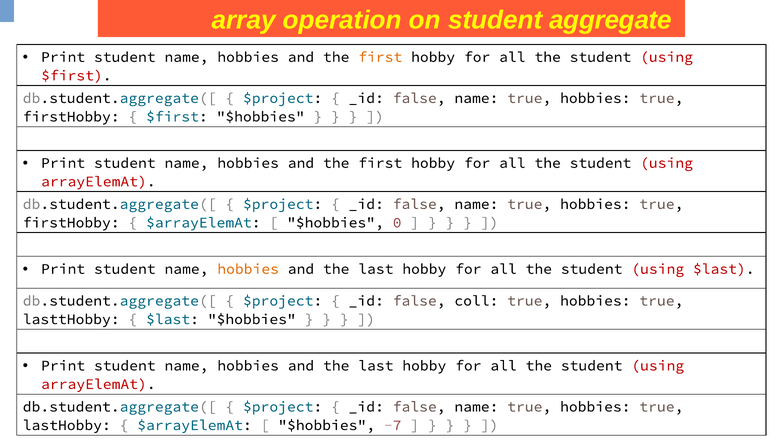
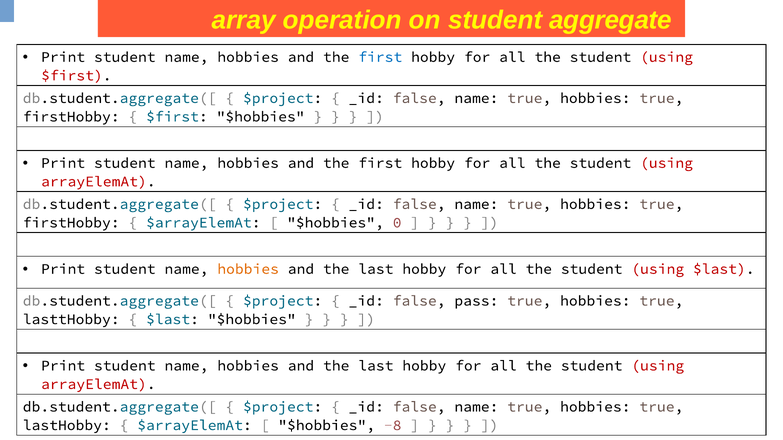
first colour: orange -> blue (380, 57)
coll: coll -> pass (476, 301)
-7: -7 -> -8 (393, 426)
